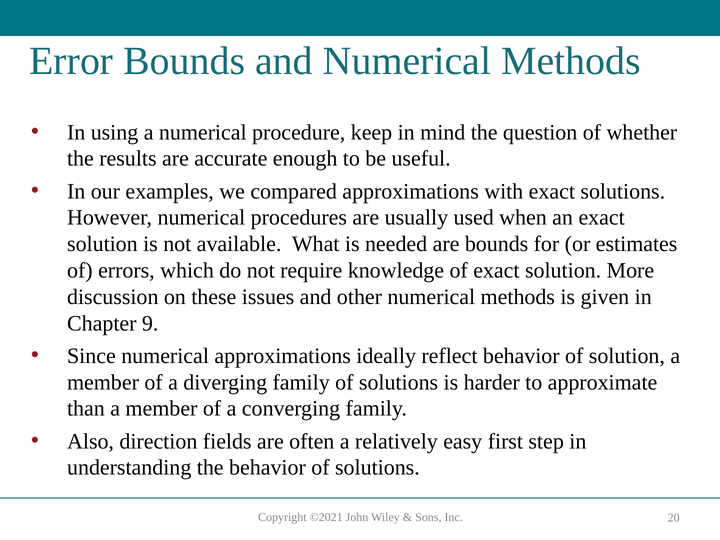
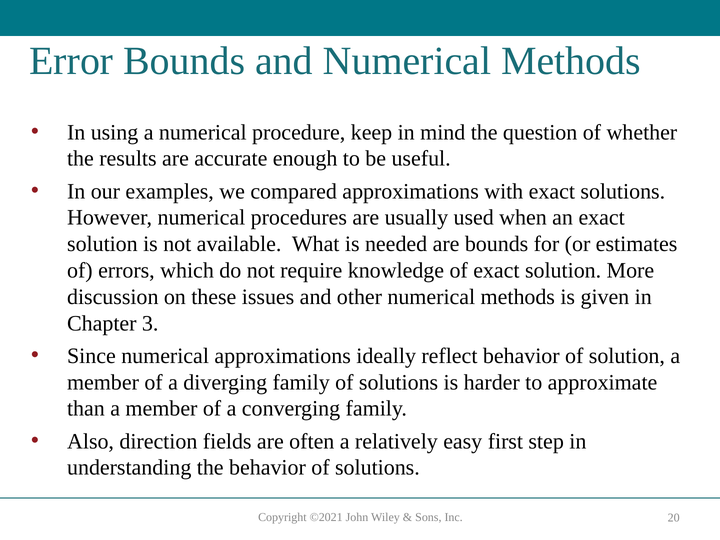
9: 9 -> 3 (150, 323)
